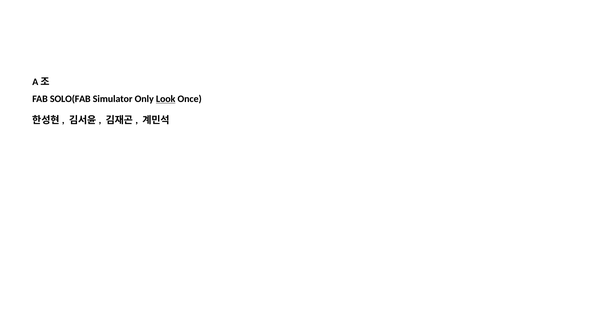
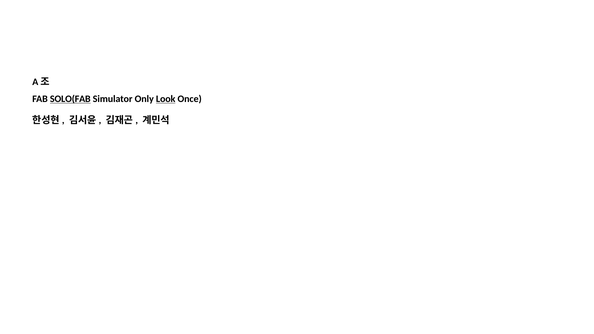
SOLO(FAB underline: none -> present (70, 99)
